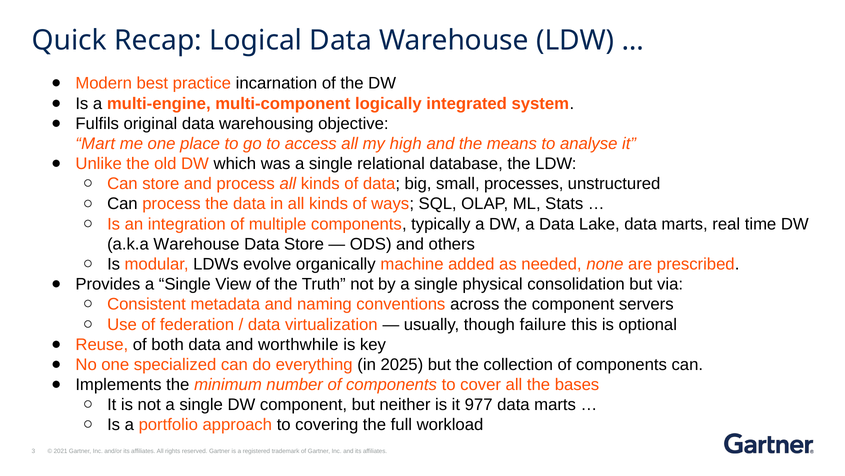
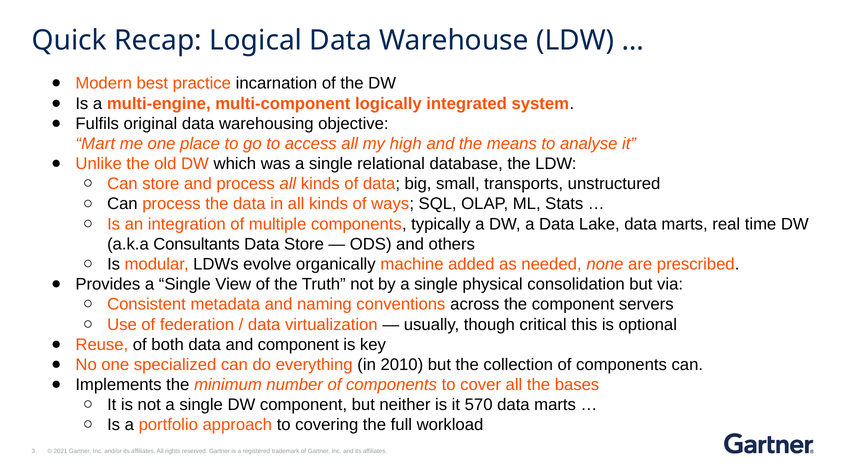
processes: processes -> transports (524, 184)
a.k.a Warehouse: Warehouse -> Consultants (197, 244)
failure: failure -> critical (543, 324)
and worthwhile: worthwhile -> component (298, 344)
2025: 2025 -> 2010 (402, 364)
977: 977 -> 570 (479, 404)
